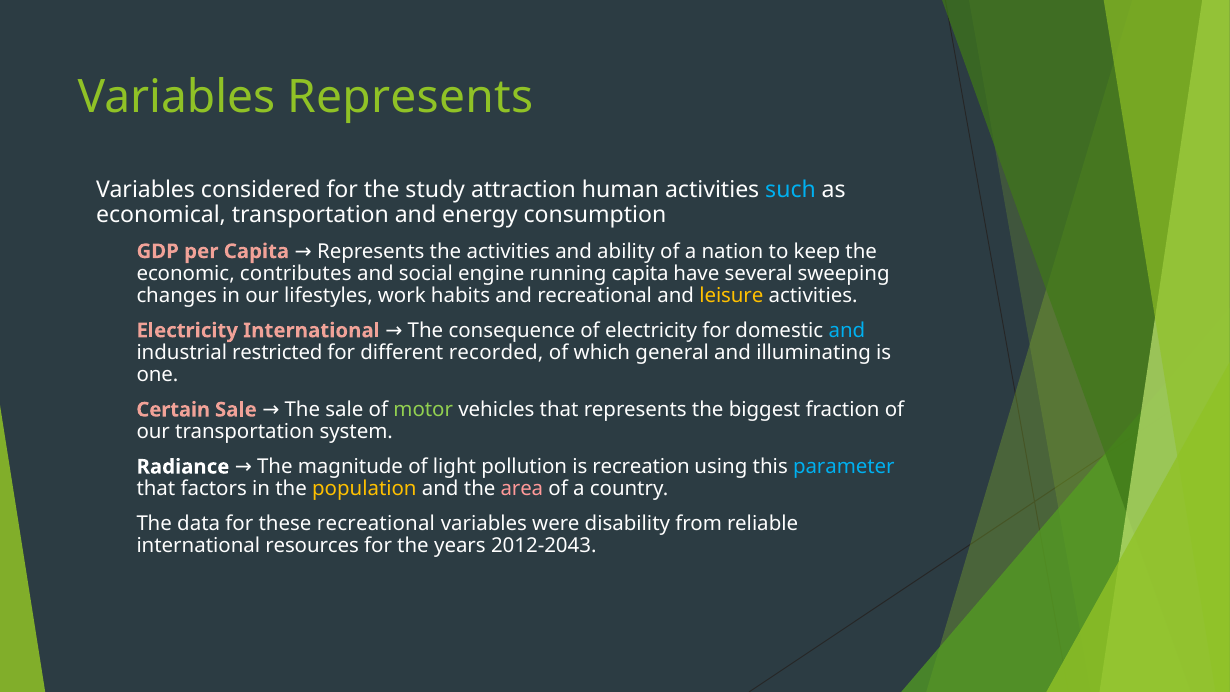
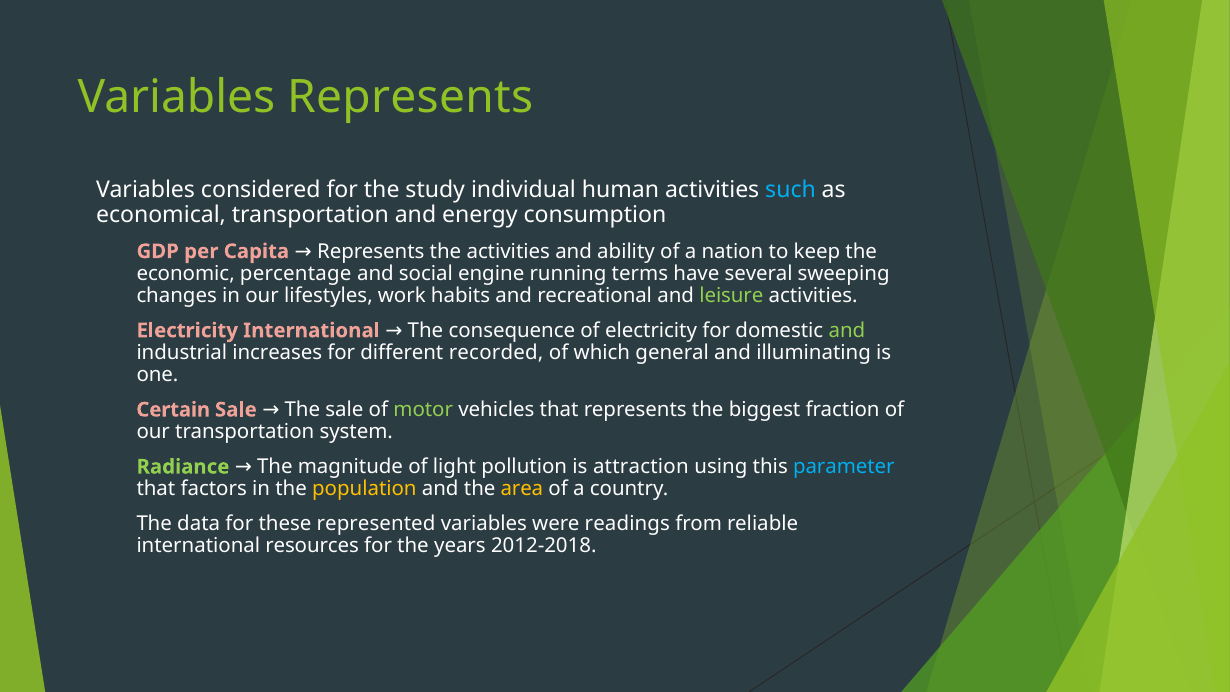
attraction: attraction -> individual (523, 190)
contributes: contributes -> percentage (296, 273)
running capita: capita -> terms (640, 273)
leisure colour: yellow -> light green (731, 296)
and colour: light blue -> light green (847, 330)
restricted: restricted -> increases (277, 353)
Radiance colour: white -> light green (183, 467)
recreation: recreation -> attraction (641, 467)
area colour: pink -> yellow (522, 489)
these recreational: recreational -> represented (376, 524)
disability: disability -> readings (627, 524)
2012-2043: 2012-2043 -> 2012-2018 (544, 546)
